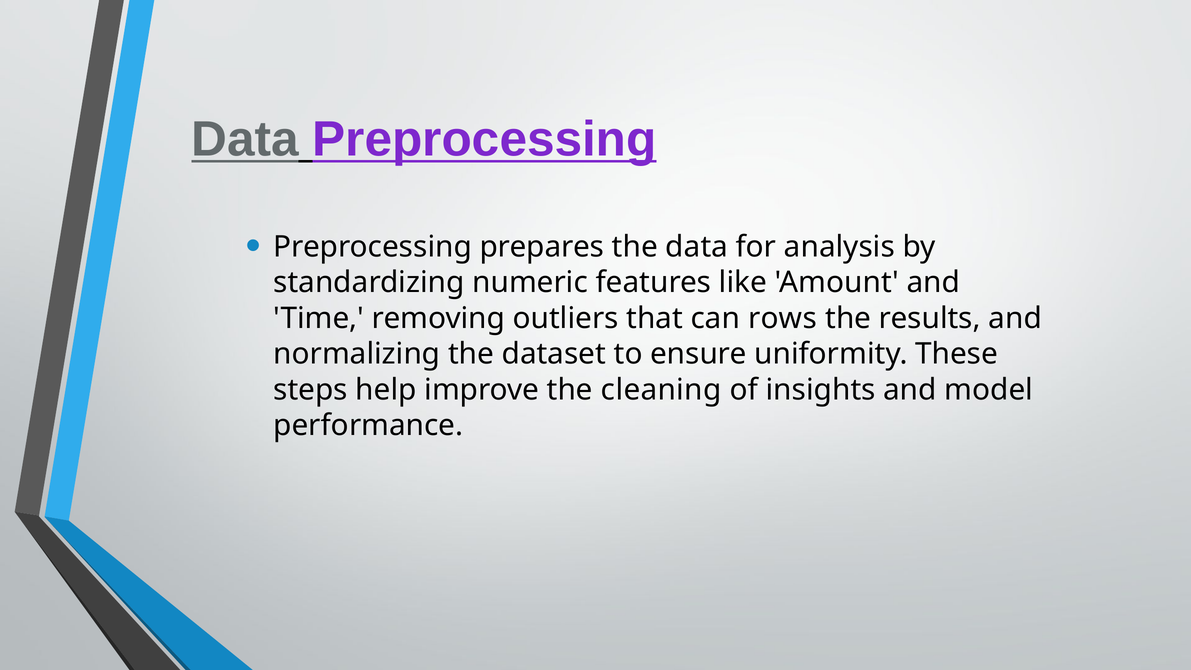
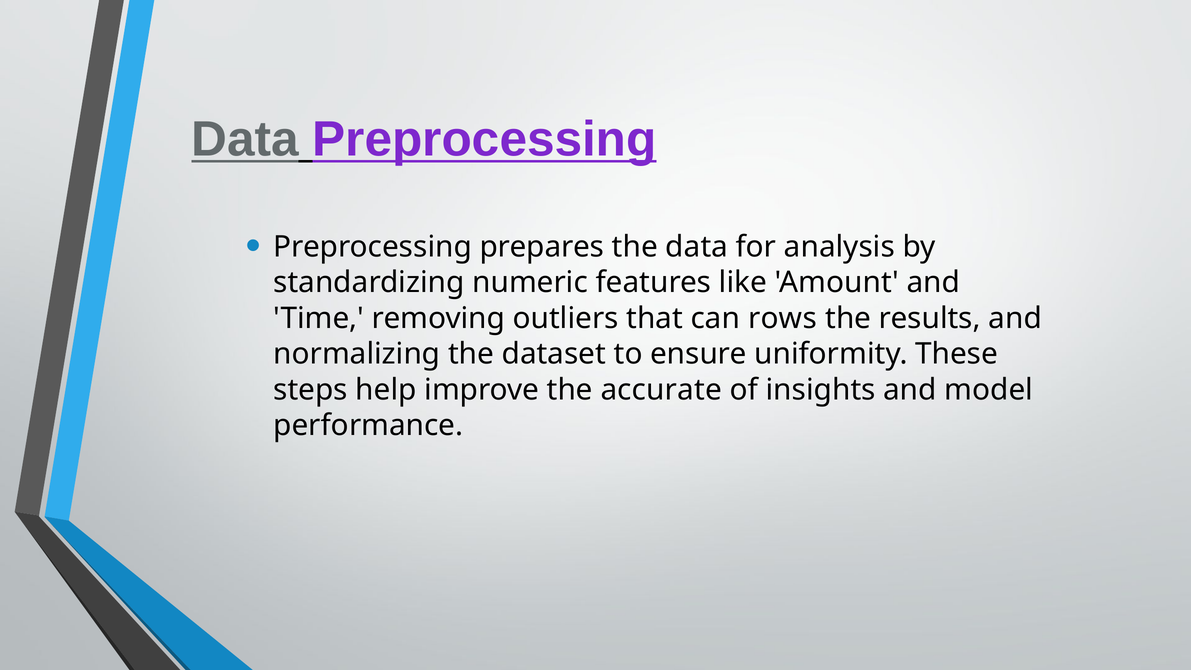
cleaning: cleaning -> accurate (661, 390)
